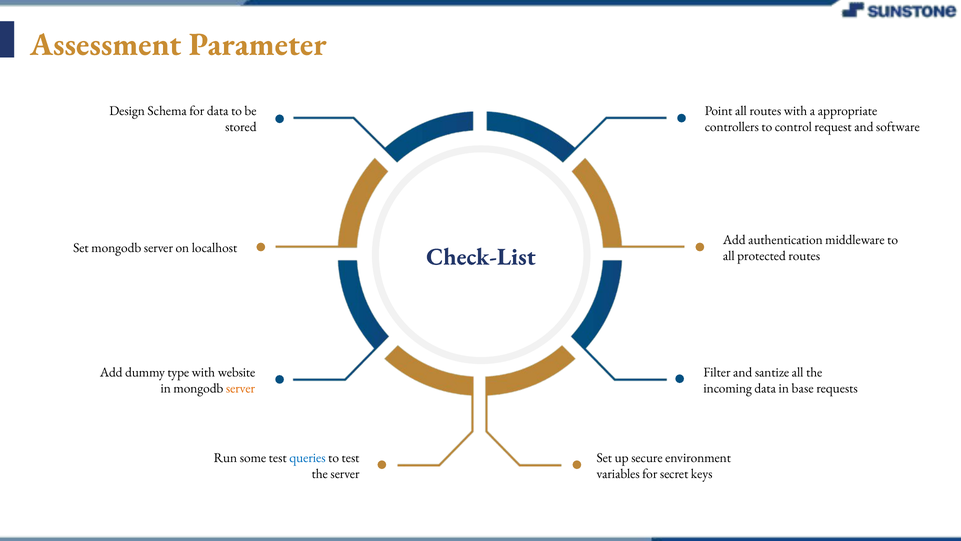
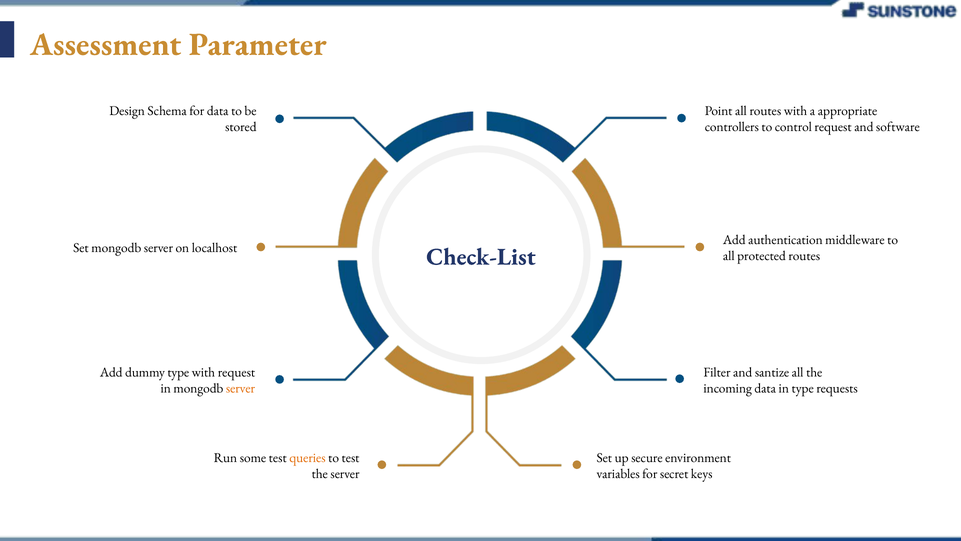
with website: website -> request (236, 372)
in base: base -> type (803, 388)
queries colour: blue -> orange (307, 457)
